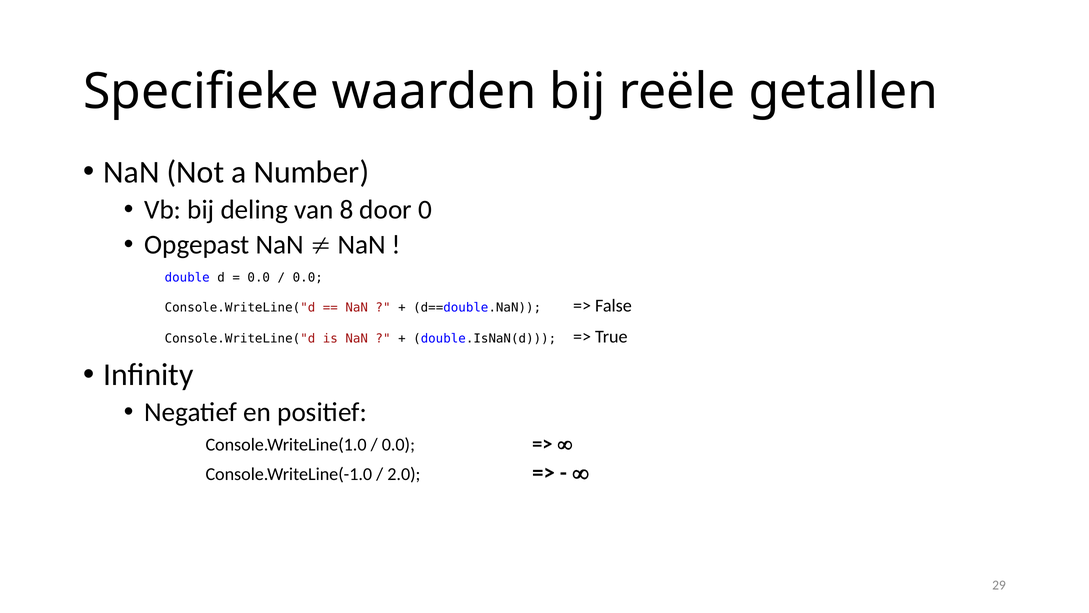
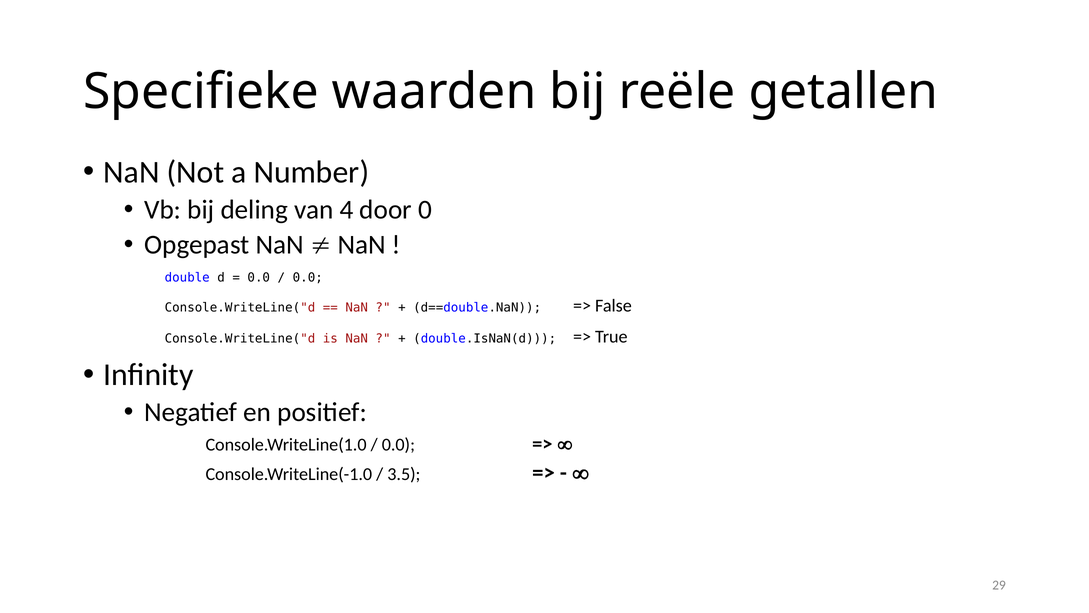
8: 8 -> 4 (346, 210)
2.0: 2.0 -> 3.5 (404, 474)
